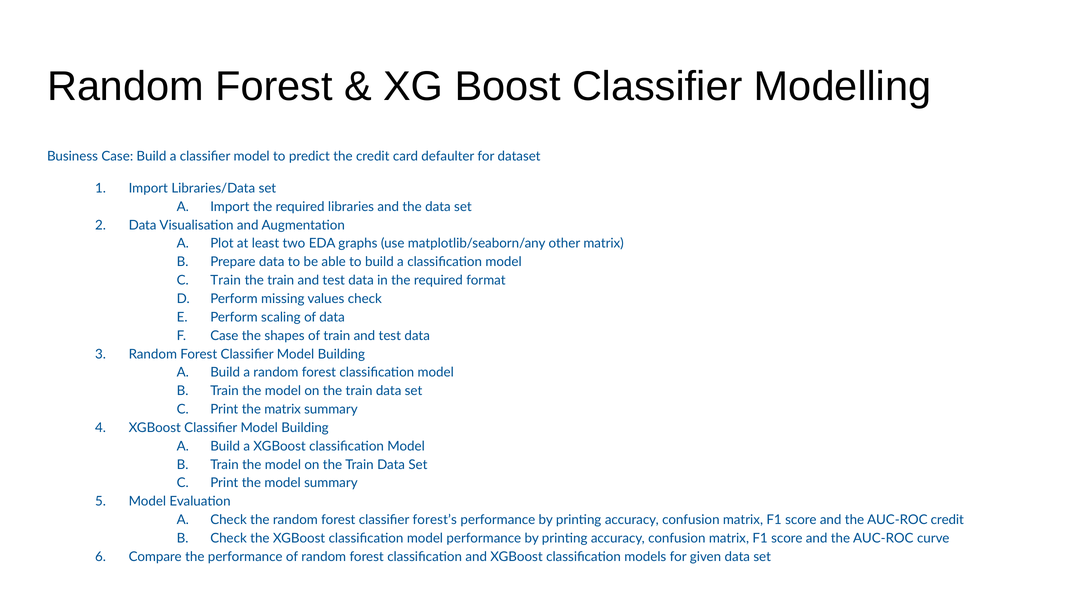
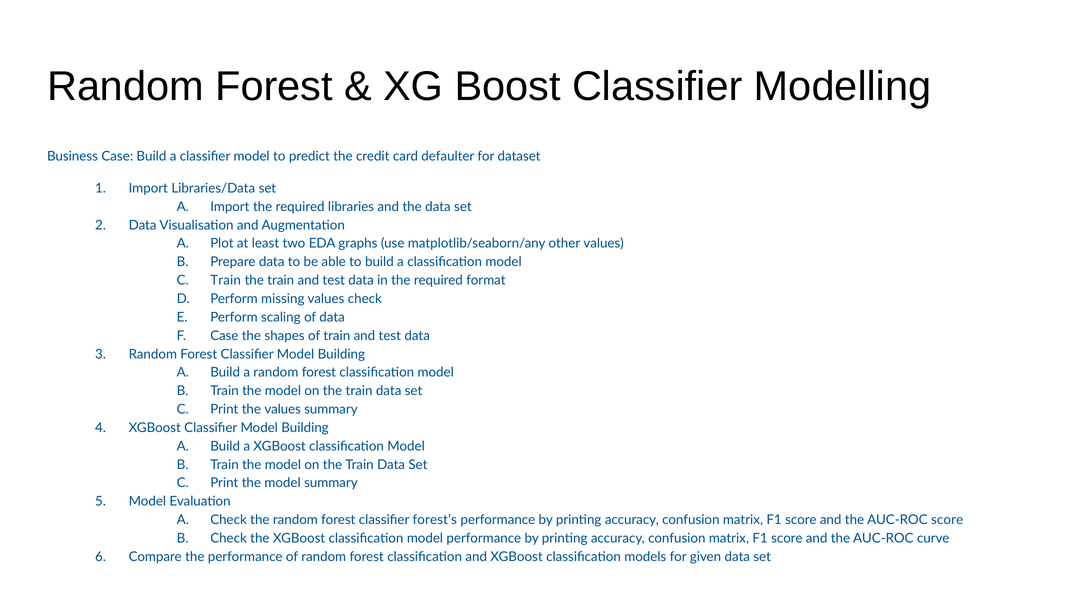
other matrix: matrix -> values (604, 243)
the matrix: matrix -> values (283, 409)
AUC-ROC credit: credit -> score (947, 520)
